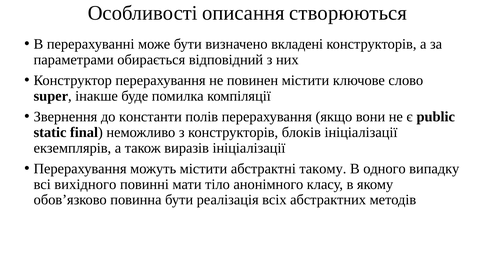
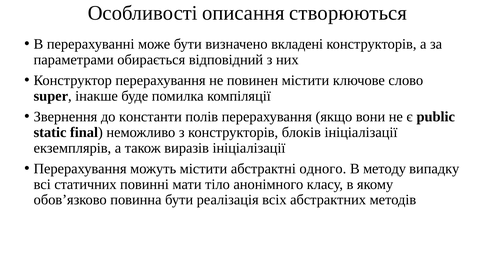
такому: такому -> одного (323, 168)
одного: одного -> методу (385, 168)
вихідного: вихідного -> статичних (85, 184)
